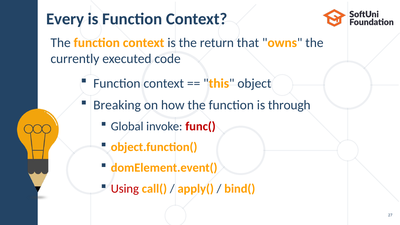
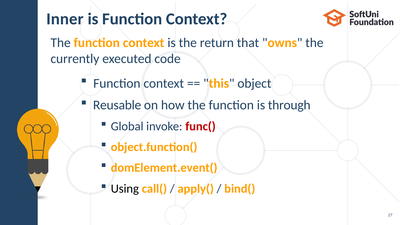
Every: Every -> Inner (65, 19)
Breaking: Breaking -> Reusable (117, 105)
Using colour: red -> black (125, 189)
